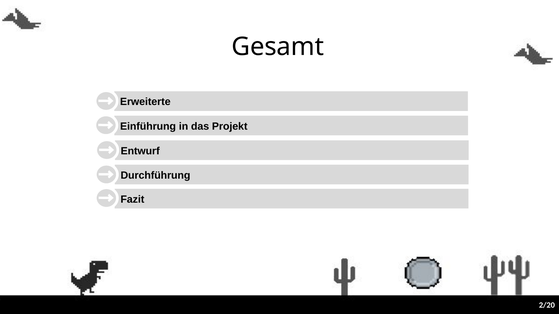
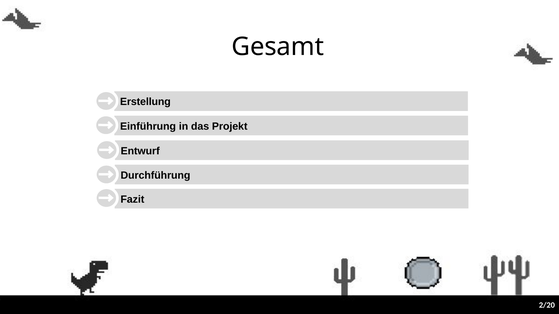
Erweiterte: Erweiterte -> Erstellung (145, 102)
